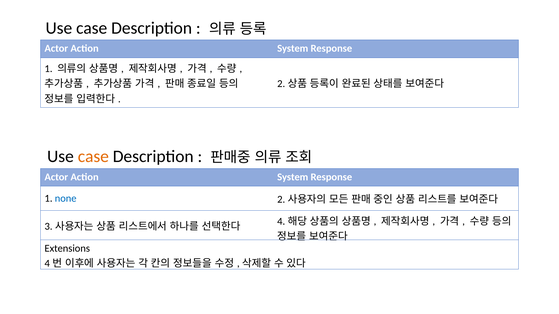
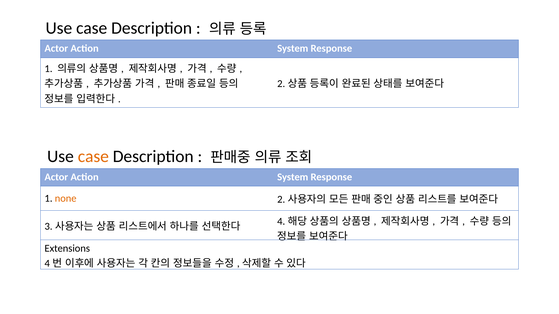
none colour: blue -> orange (66, 199)
